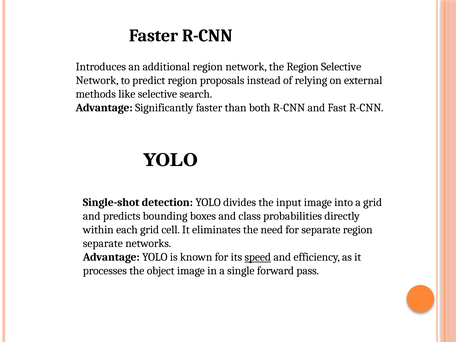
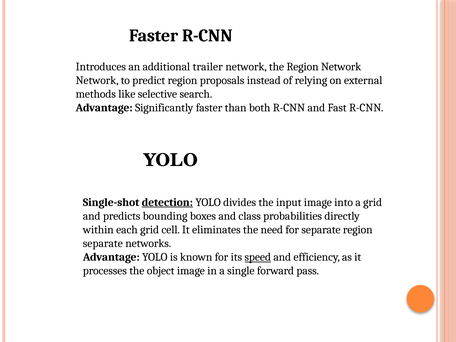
additional region: region -> trailer (208, 67)
Region Selective: Selective -> Network (341, 67)
detection underline: none -> present (167, 202)
